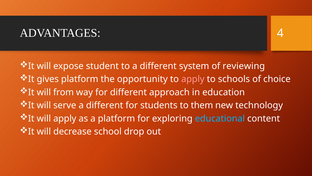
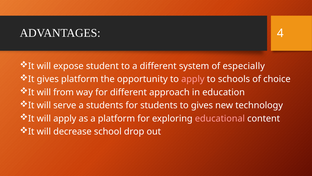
reviewing: reviewing -> especially (244, 66)
serve a different: different -> students (105, 105)
to them: them -> gives (202, 105)
educational colour: light blue -> pink (220, 118)
